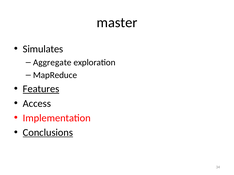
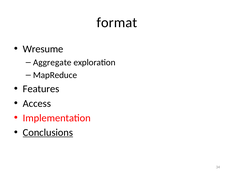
master: master -> format (117, 23)
Simulates: Simulates -> Wresume (43, 49)
Features underline: present -> none (41, 89)
